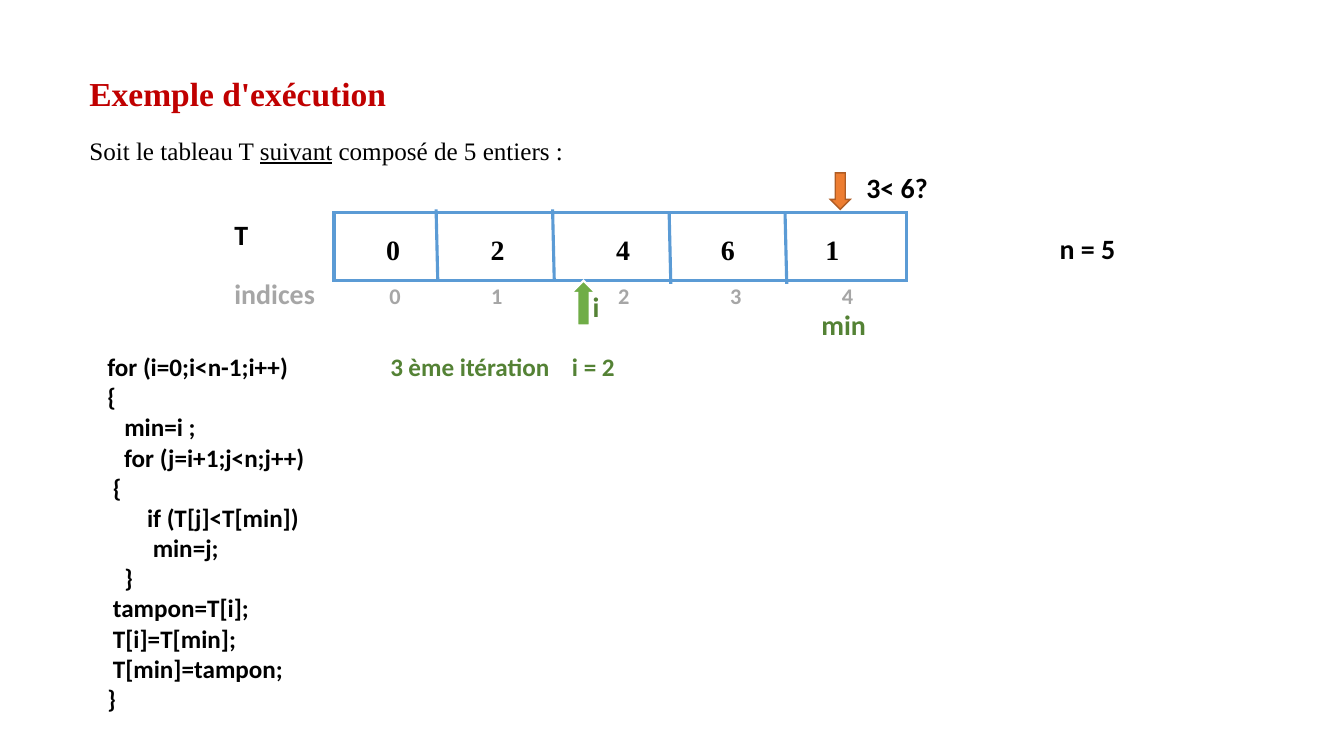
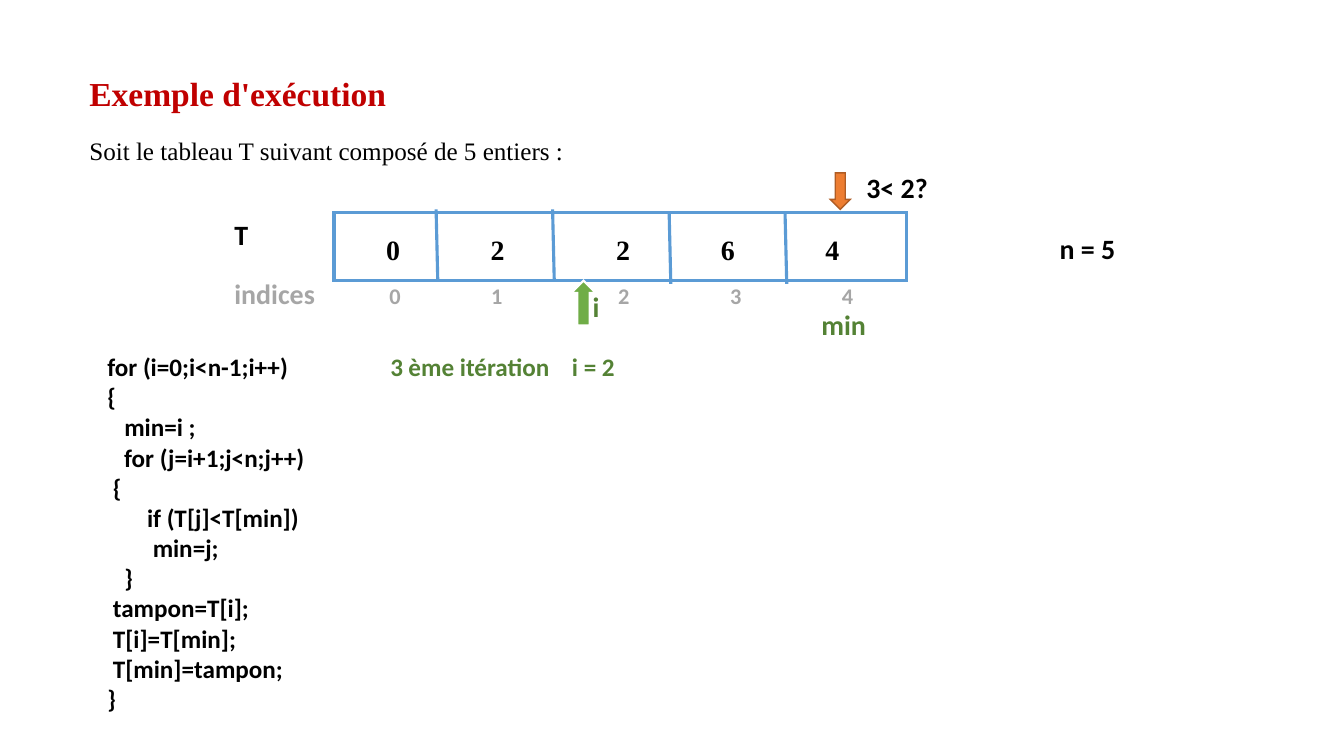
suivant underline: present -> none (296, 152)
3< 6: 6 -> 2 (914, 189)
2 4: 4 -> 2 (623, 252)
6 1: 1 -> 4 (832, 252)
